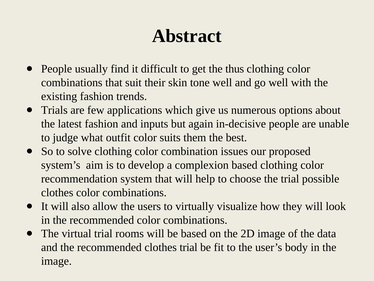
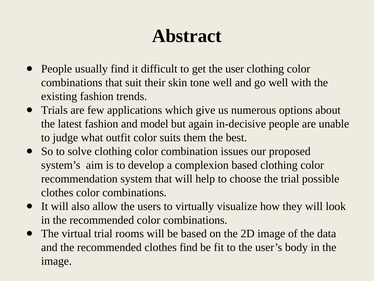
thus: thus -> user (235, 69)
inputs: inputs -> model (154, 124)
clothes trial: trial -> find (189, 247)
